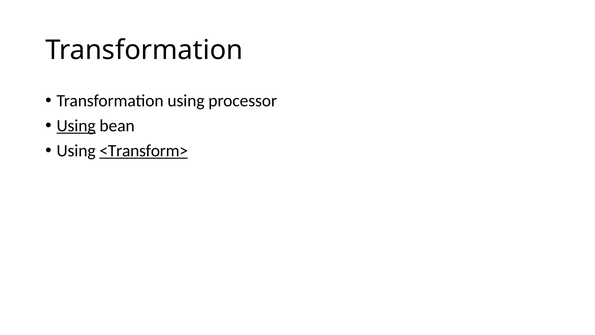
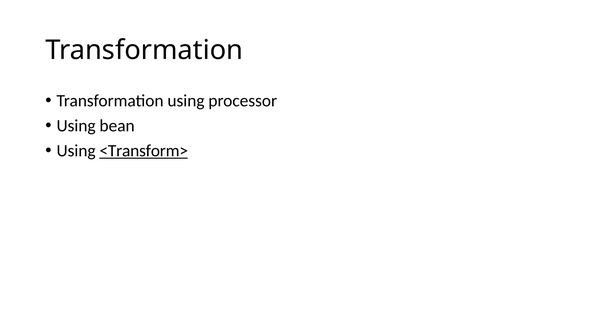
Using underline: present -> none (76, 126)
